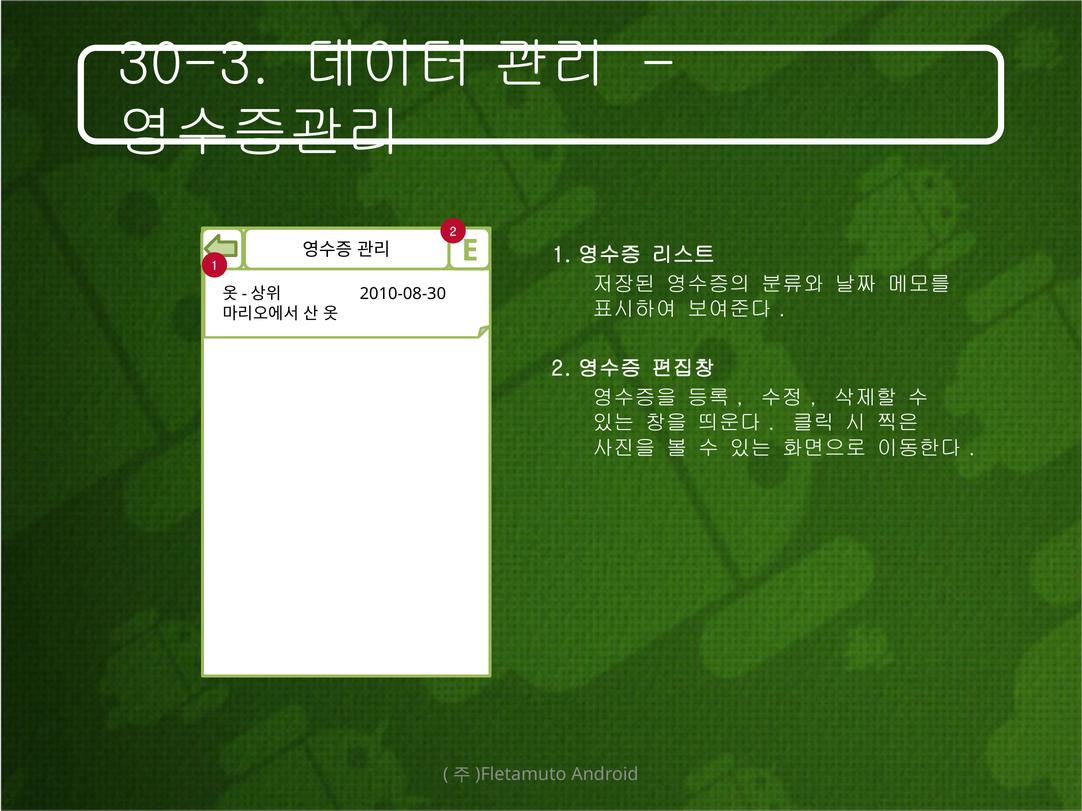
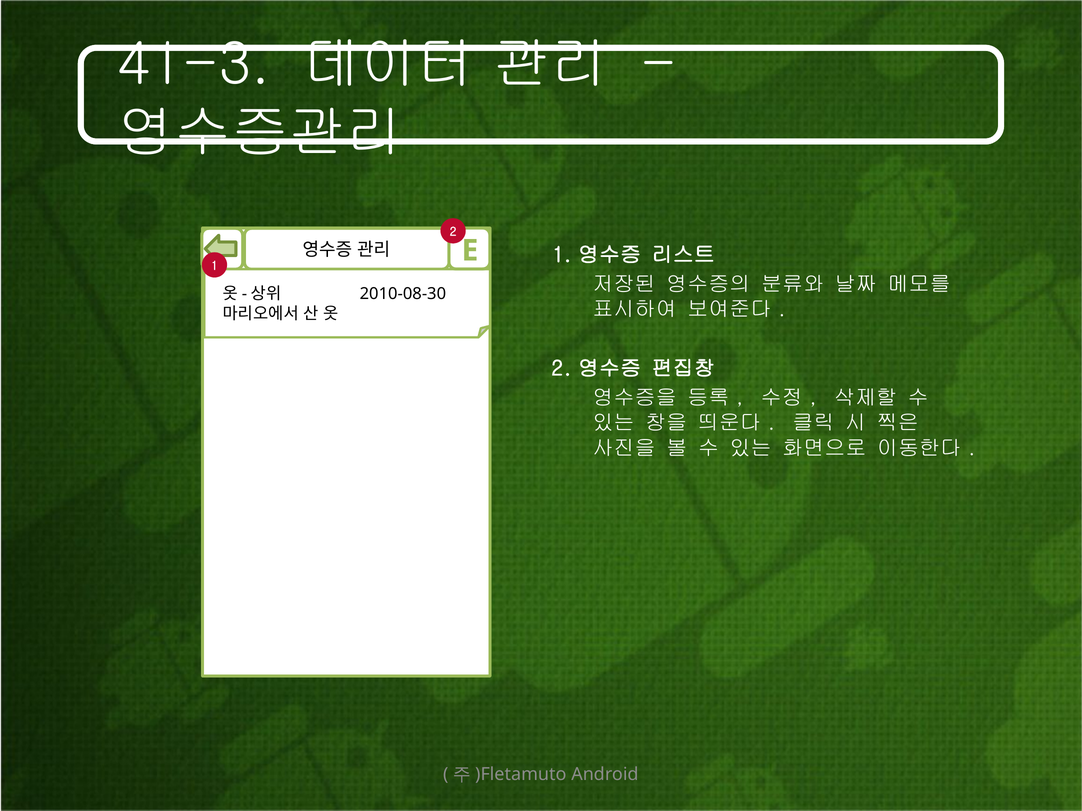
30-3: 30-3 -> 41-3 (194, 64)
